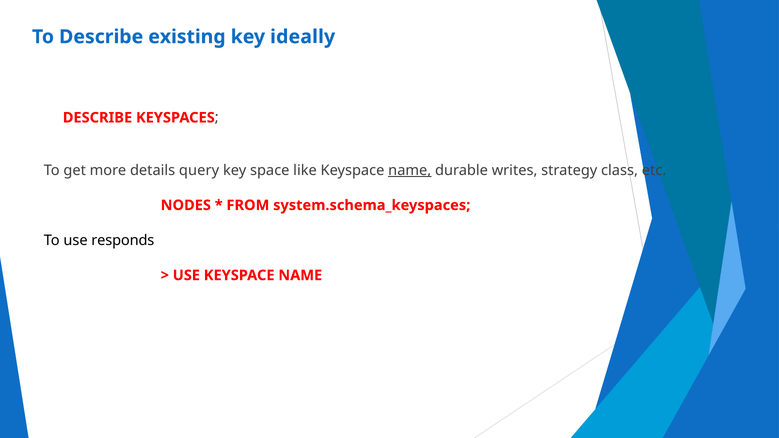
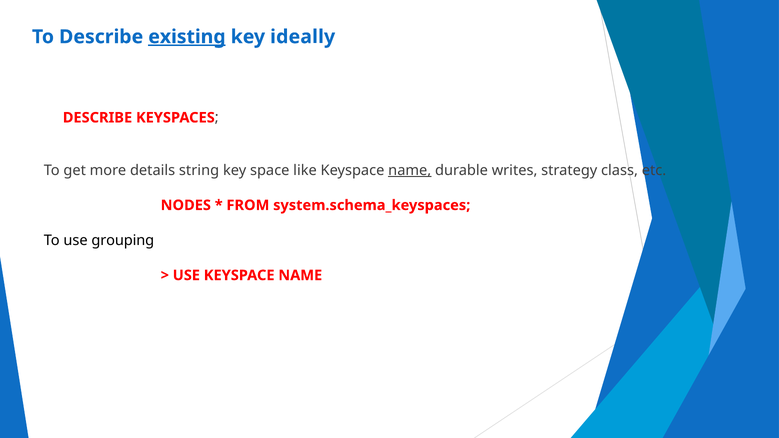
existing underline: none -> present (187, 37)
query: query -> string (199, 170)
responds: responds -> grouping (123, 240)
